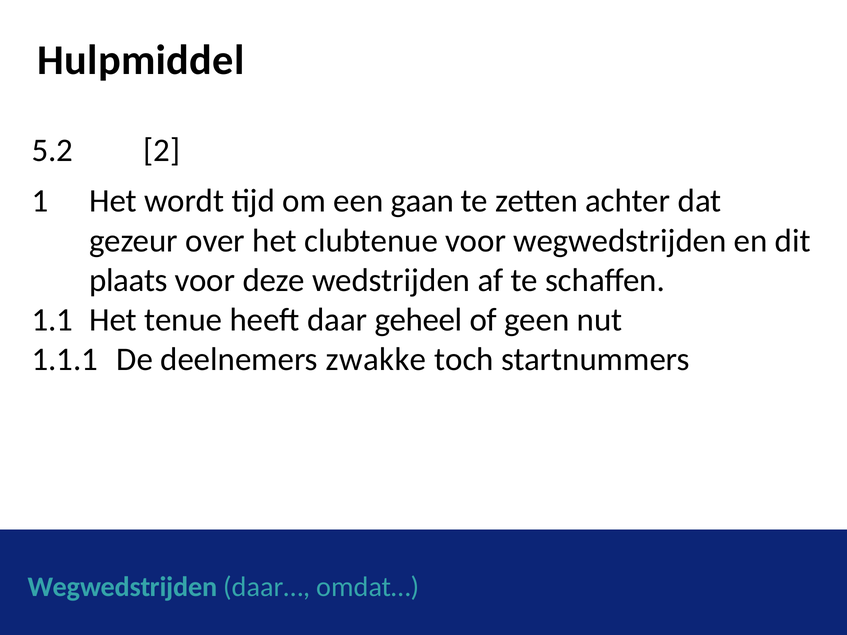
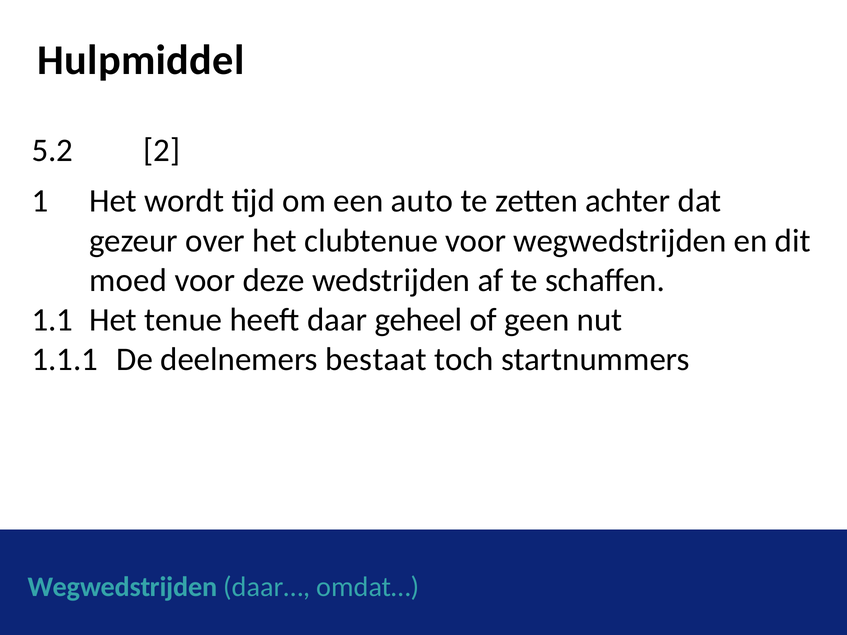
gaan: gaan -> auto (422, 201)
plaats: plaats -> moed (128, 280)
zwakke: zwakke -> bestaat (376, 359)
